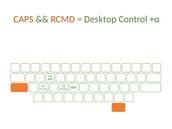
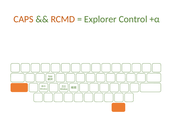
Desktop: Desktop -> Explorer (100, 19)
